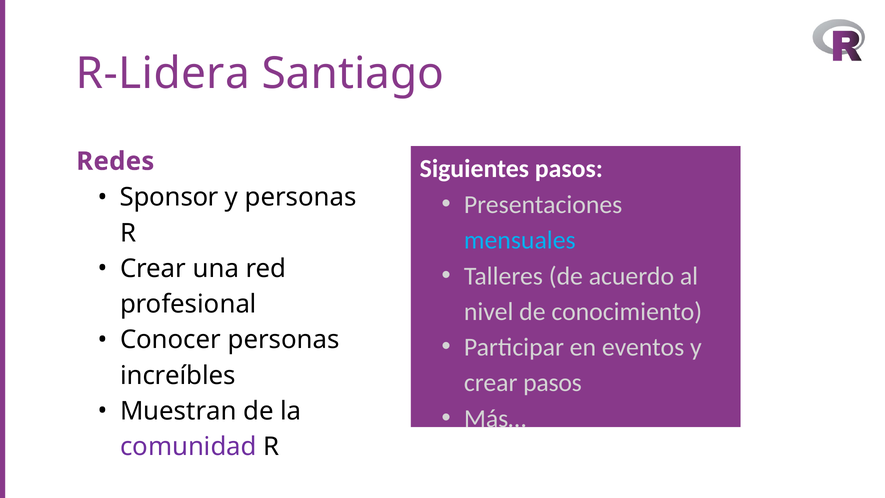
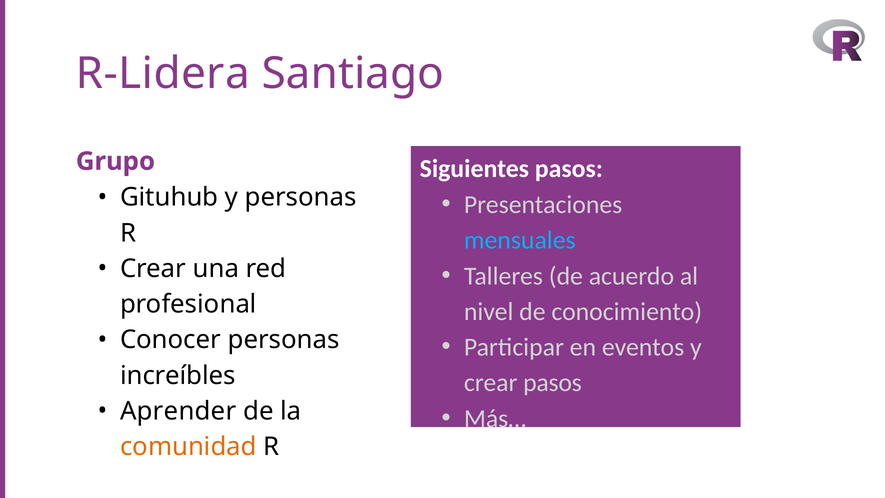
Redes: Redes -> Grupo (115, 161)
Sponsor: Sponsor -> Gituhub (169, 197)
Muestran: Muestran -> Aprender (178, 411)
comunidad colour: purple -> orange (188, 447)
